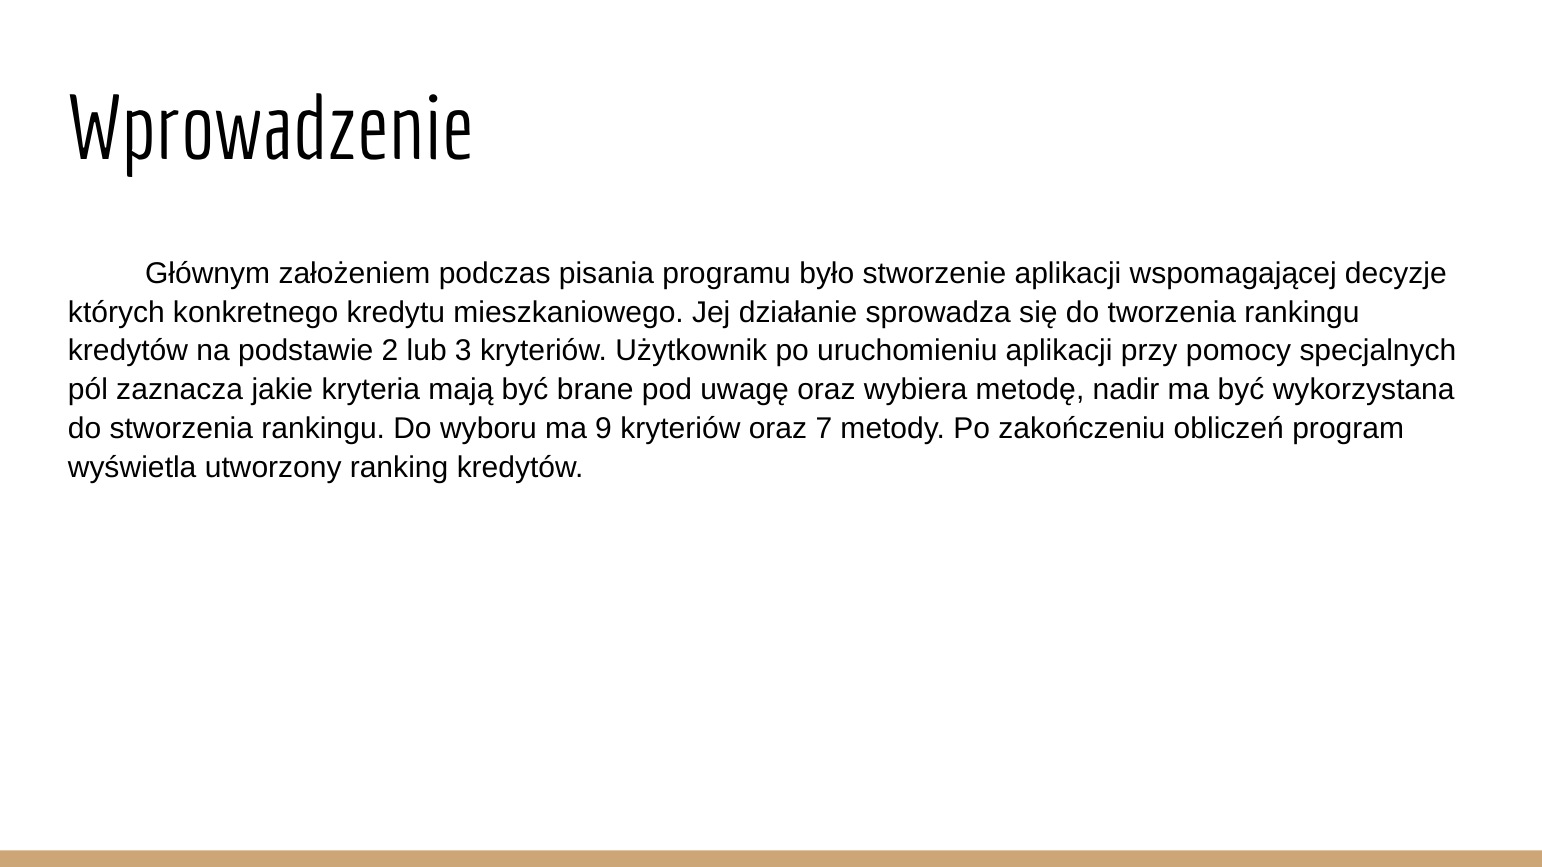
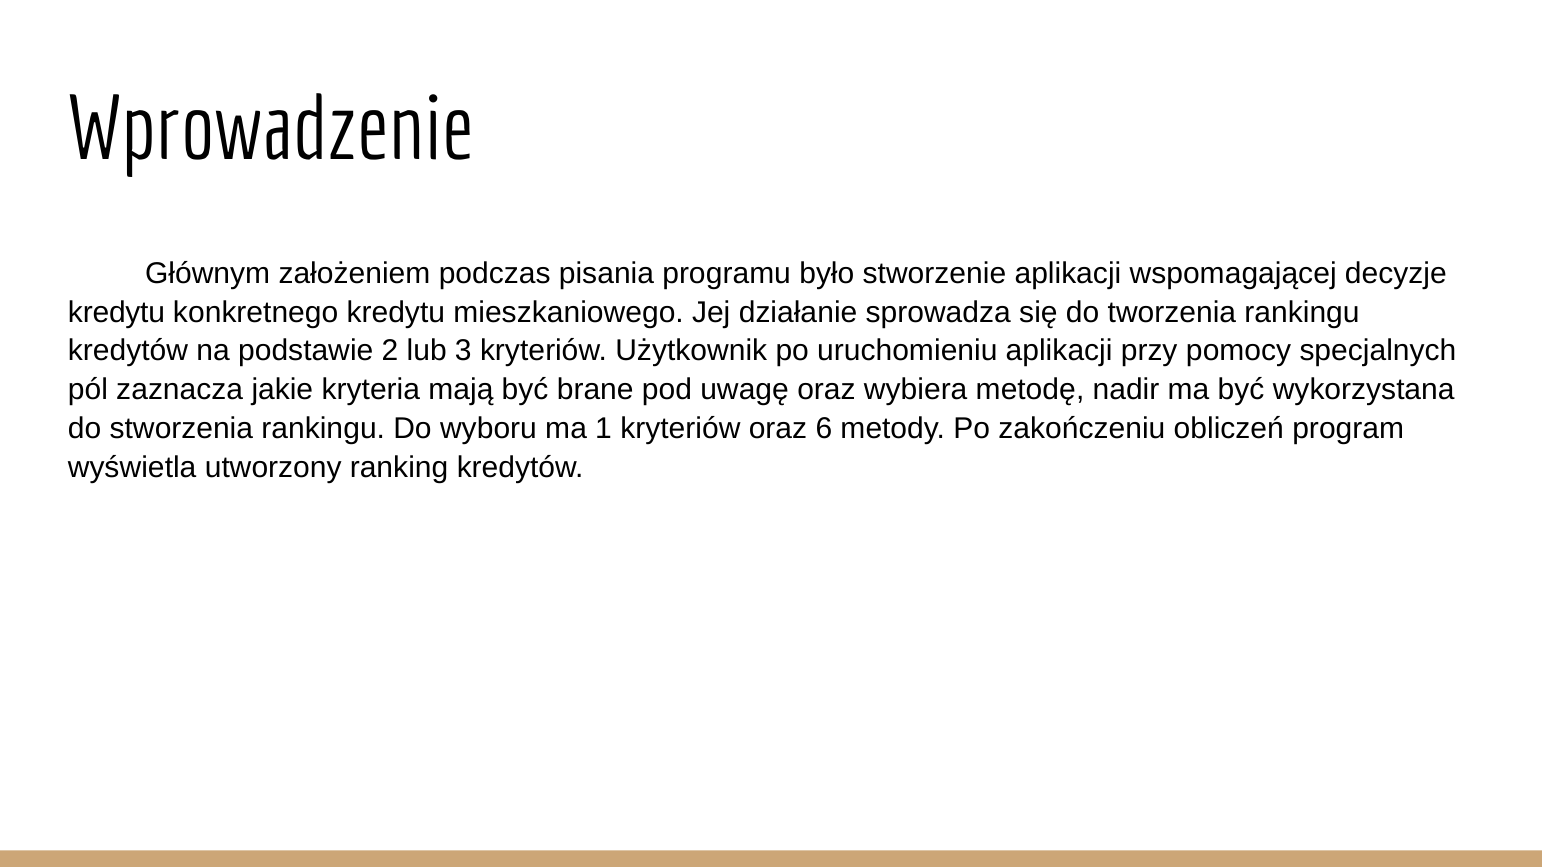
których: których -> kredytu (117, 312)
9: 9 -> 1 (603, 429)
7: 7 -> 6 (824, 429)
